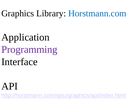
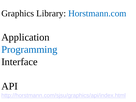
Programming colour: purple -> blue (29, 50)
